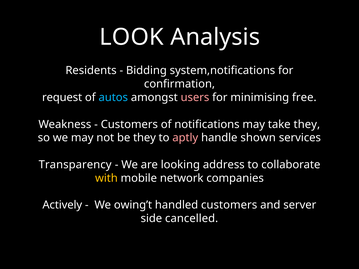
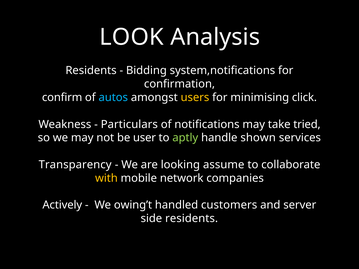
request: request -> confirm (62, 97)
users colour: pink -> yellow (195, 97)
free: free -> click (304, 97)
Customers: Customers -> Particulars (129, 124)
take they: they -> tried (307, 124)
be they: they -> user (145, 138)
aptly colour: pink -> light green (185, 138)
address: address -> assume (224, 165)
side cancelled: cancelled -> residents (192, 219)
